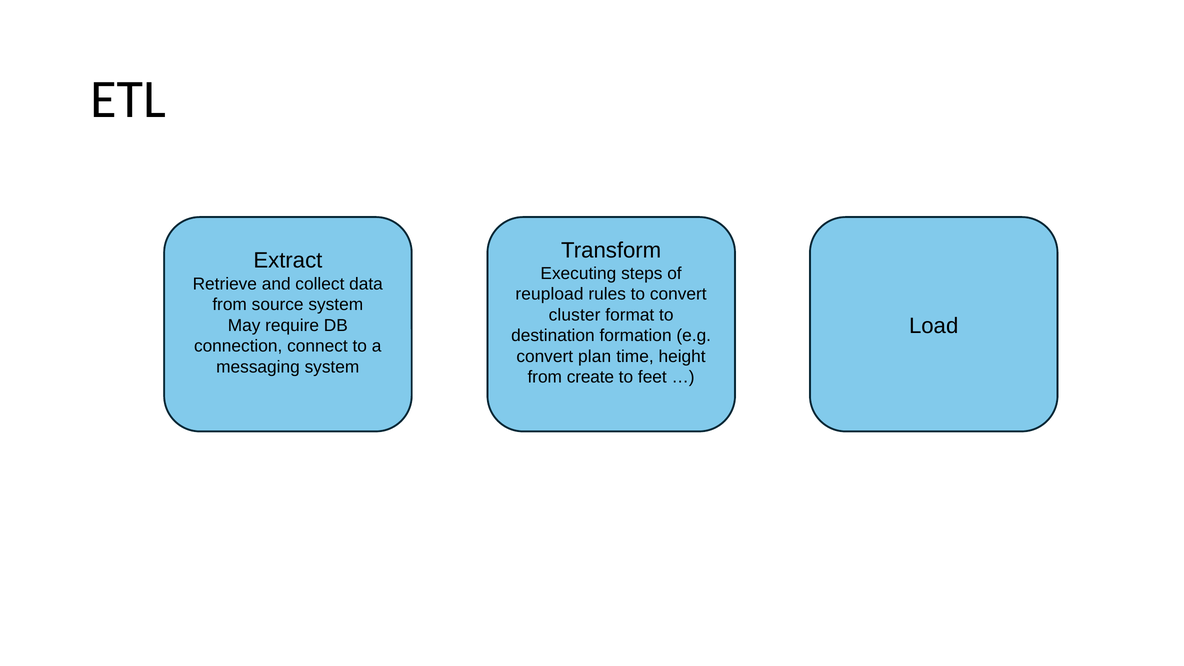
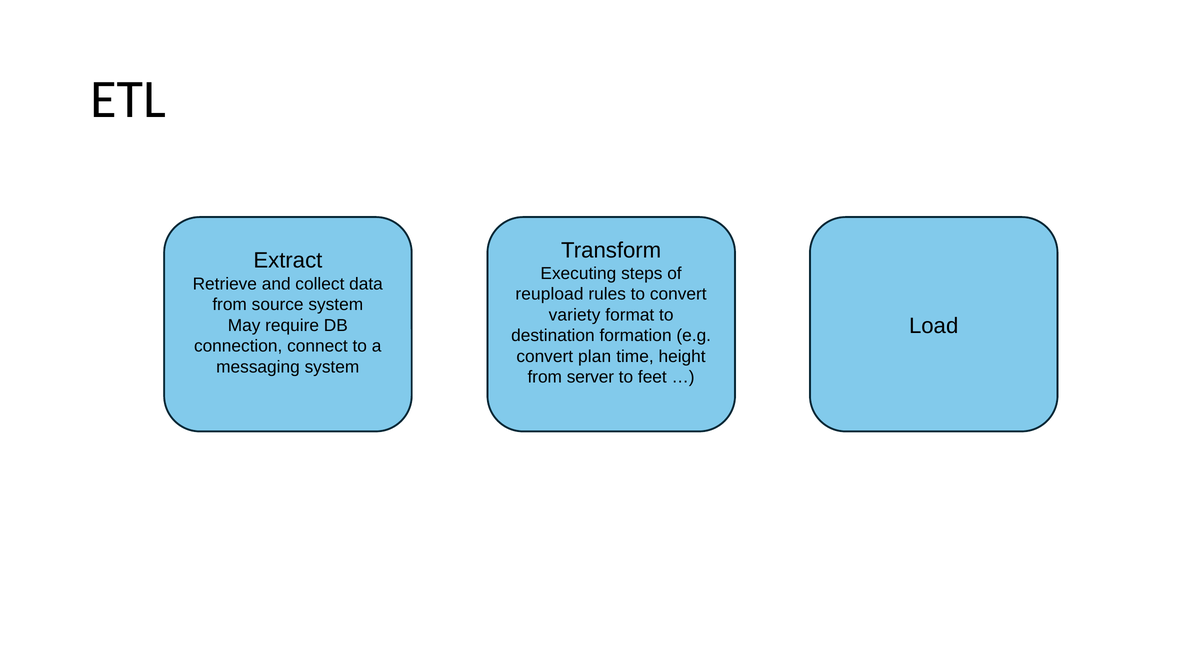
cluster: cluster -> variety (575, 315)
create: create -> server (590, 377)
